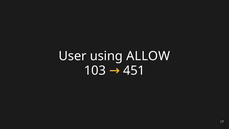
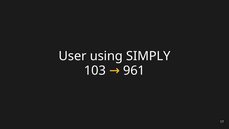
ALLOW: ALLOW -> SIMPLY (148, 56)
451: 451 -> 961 (134, 70)
